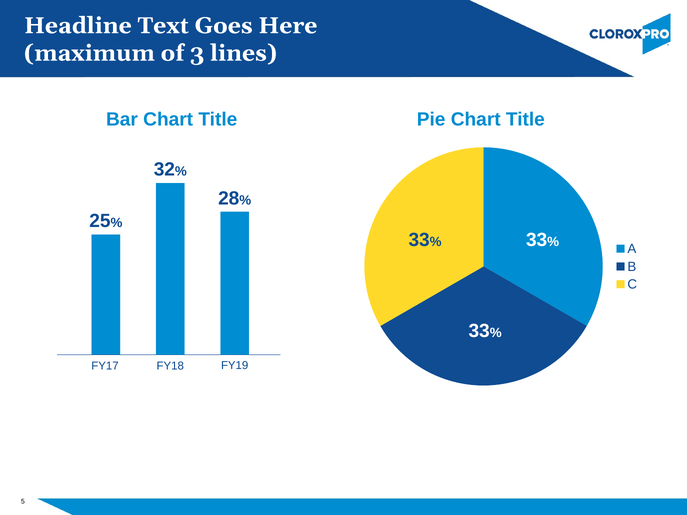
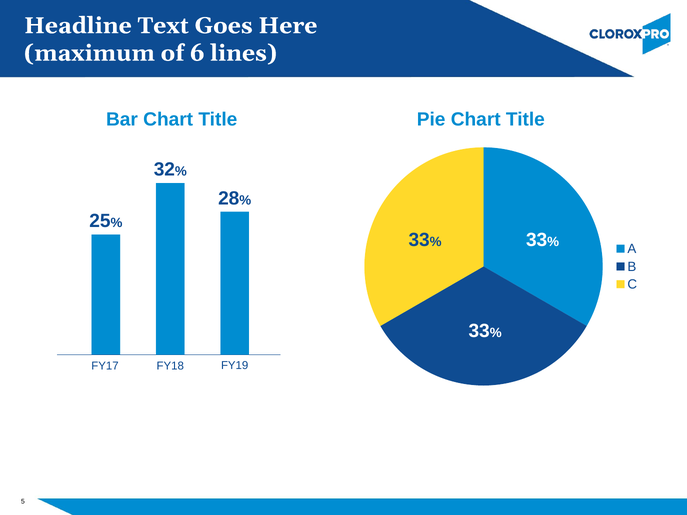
3: 3 -> 6 (197, 53)
